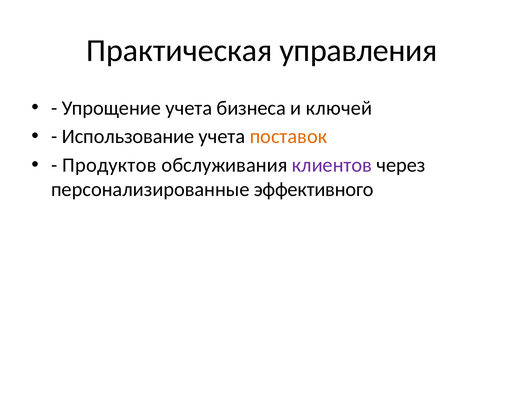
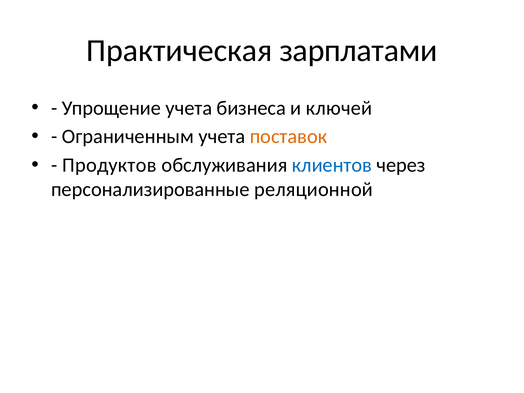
управления: управления -> зарплатами (358, 51)
Использование: Использование -> Ограниченным (128, 137)
клиентов colour: purple -> blue (332, 165)
эффективного: эффективного -> реляционной (314, 190)
